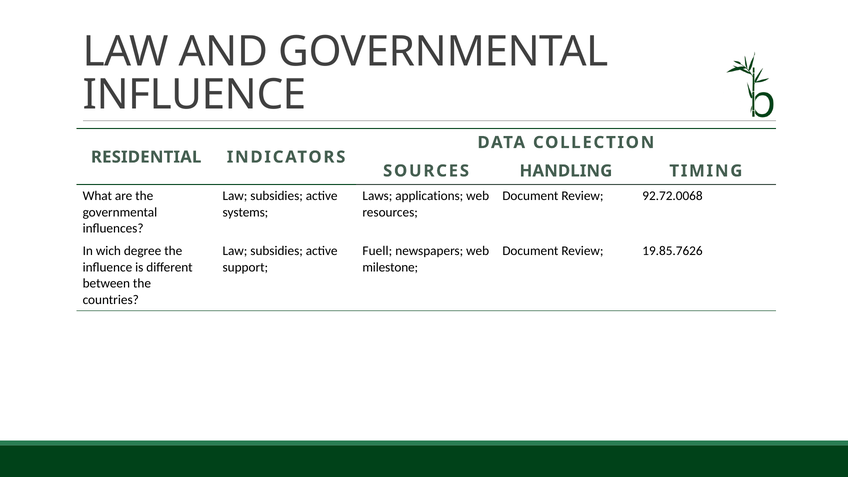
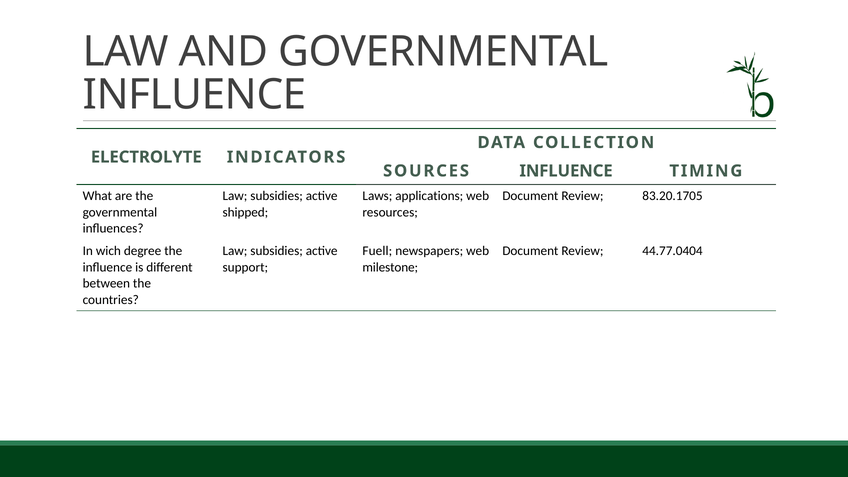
RESIDENTIAL: RESIDENTIAL -> ELECTROLYTE (146, 157)
SOURCES HANDLING: HANDLING -> INFLUENCE (566, 171)
92.72.0068: 92.72.0068 -> 83.20.1705 (672, 196)
systems: systems -> shipped (245, 212)
19.85.7626: 19.85.7626 -> 44.77.0404 (672, 251)
